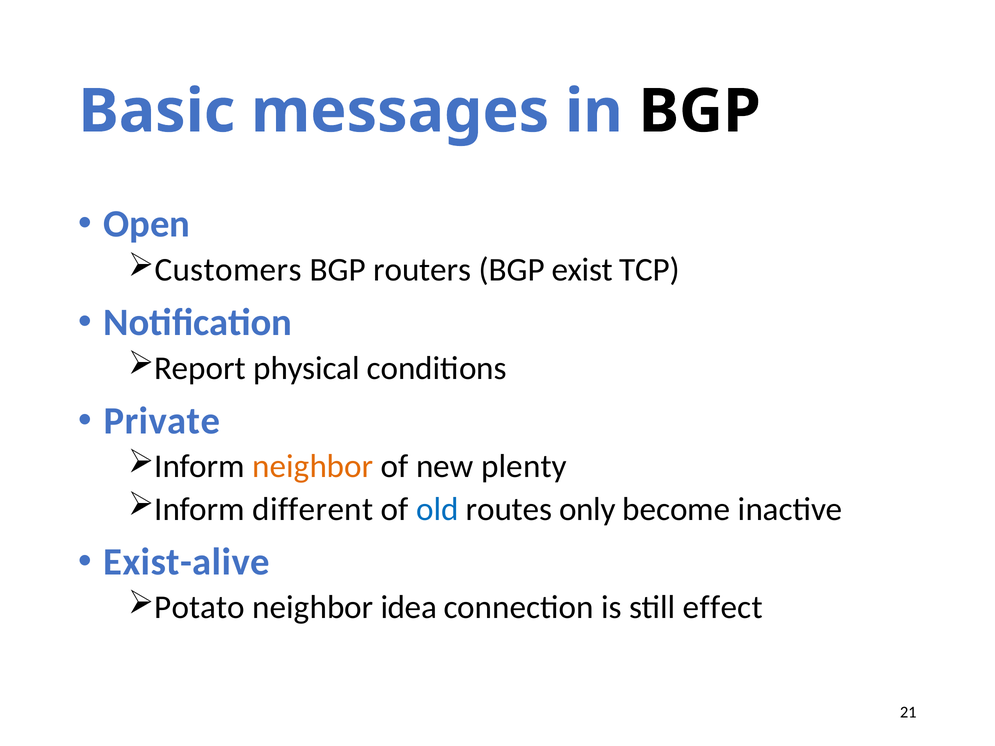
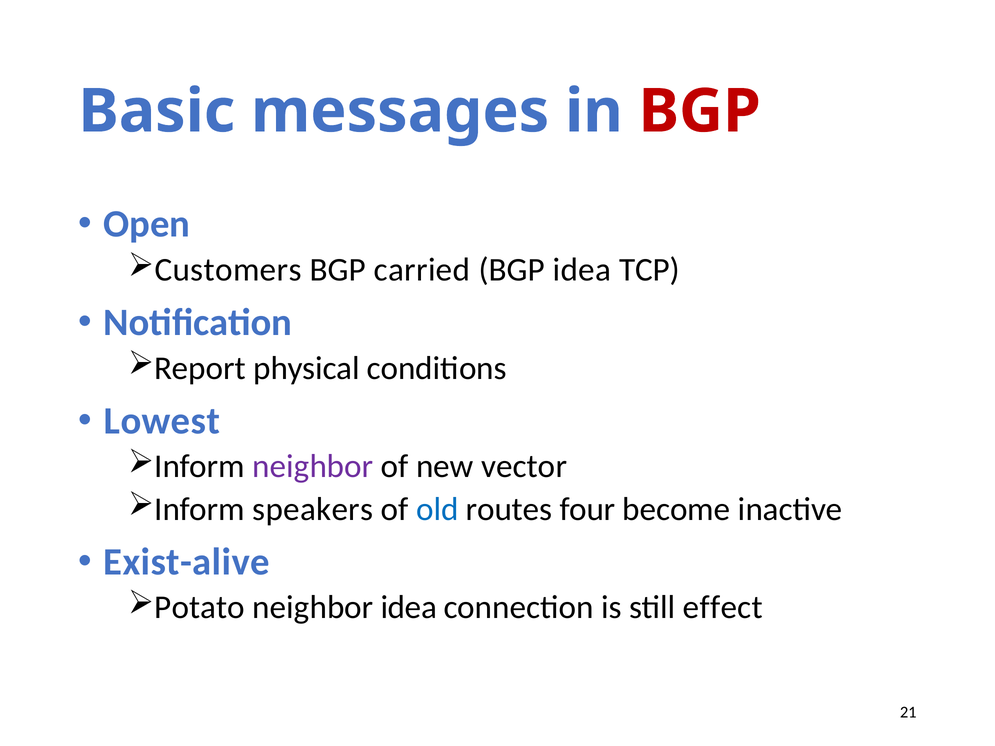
BGP colour: black -> red (700, 111)
routers: routers -> carried (422, 270)
BGP exist: exist -> idea (582, 270)
Private: Private -> Lowest (162, 421)
neighbor colour: orange -> purple (313, 467)
plenty: plenty -> vector (524, 467)
different: different -> speakers (313, 509)
only: only -> four (587, 509)
